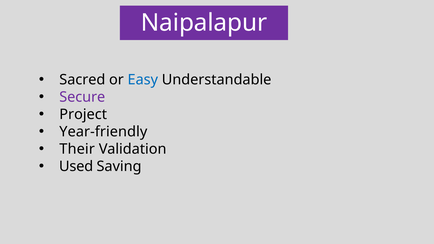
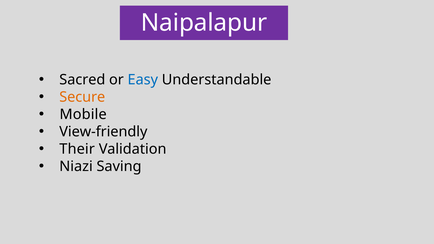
Secure colour: purple -> orange (82, 97)
Project: Project -> Mobile (83, 115)
Year-friendly: Year-friendly -> View-friendly (103, 132)
Used: Used -> Niazi (76, 167)
